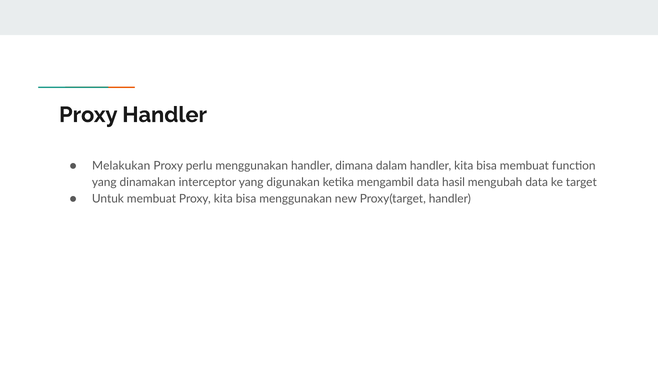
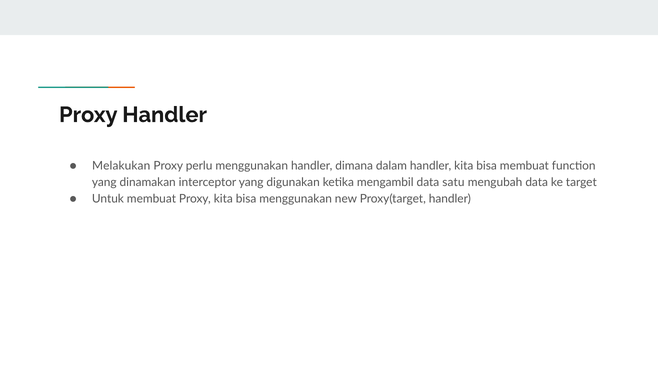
hasil: hasil -> satu (453, 182)
